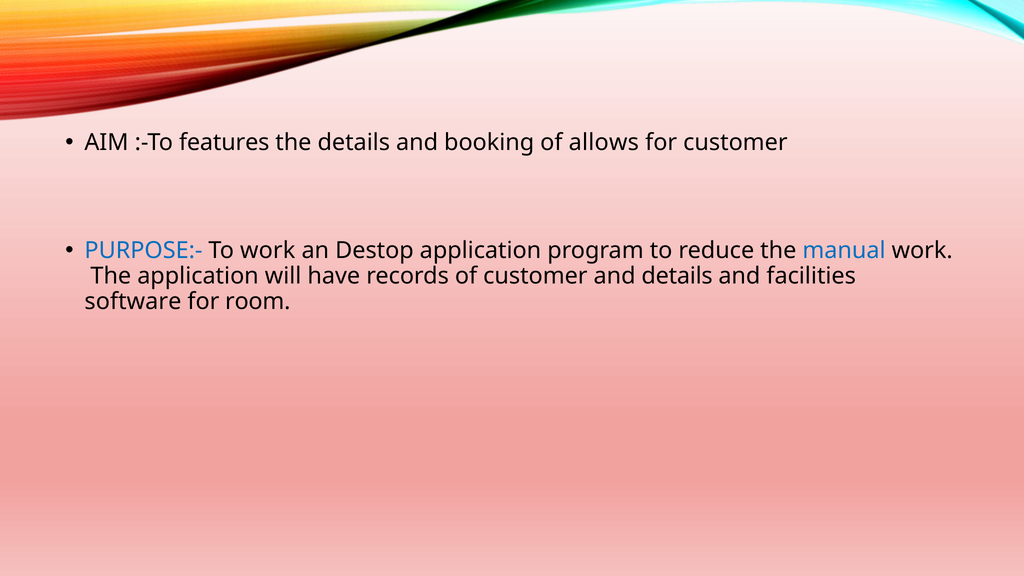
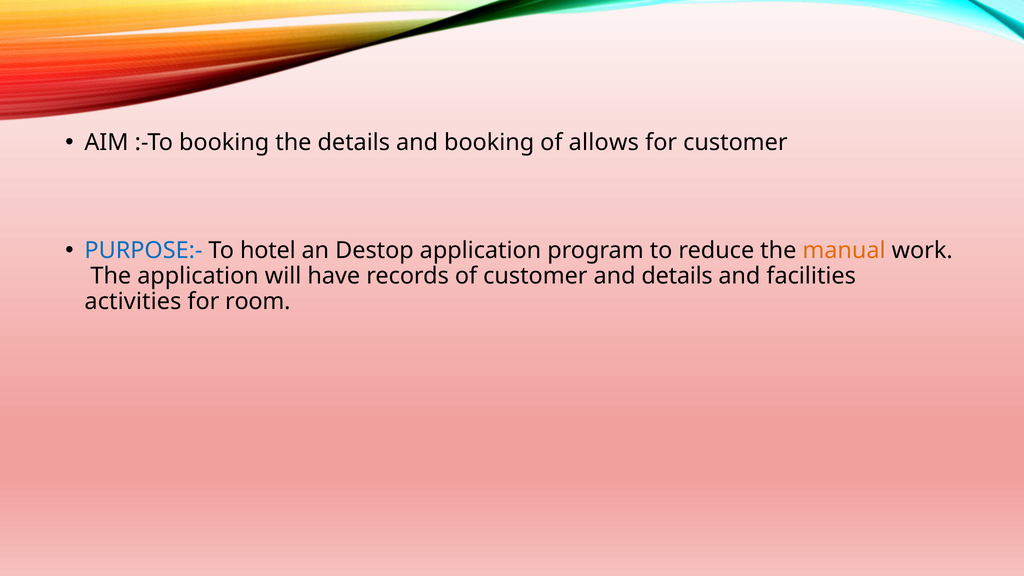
:-To features: features -> booking (224, 143)
To work: work -> hotel (268, 251)
manual colour: blue -> orange (844, 251)
software: software -> activities (133, 301)
